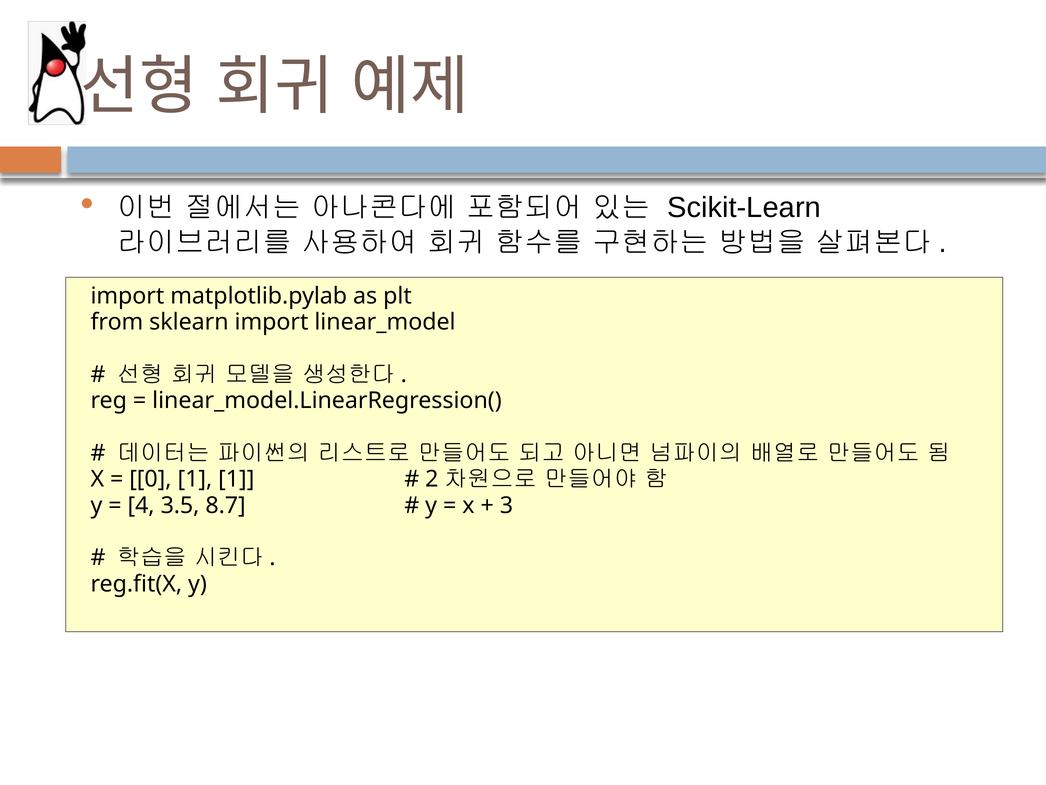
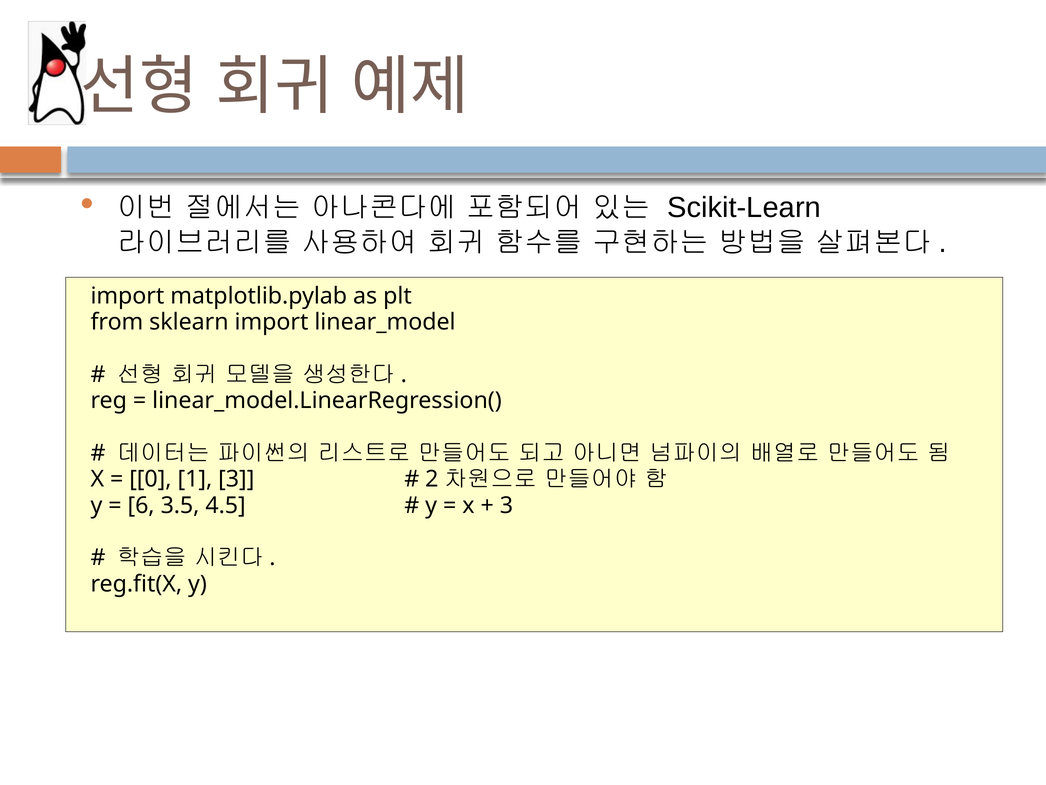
1 1: 1 -> 3 (236, 479)
4: 4 -> 6 (141, 505)
8.7: 8.7 -> 4.5 (226, 505)
